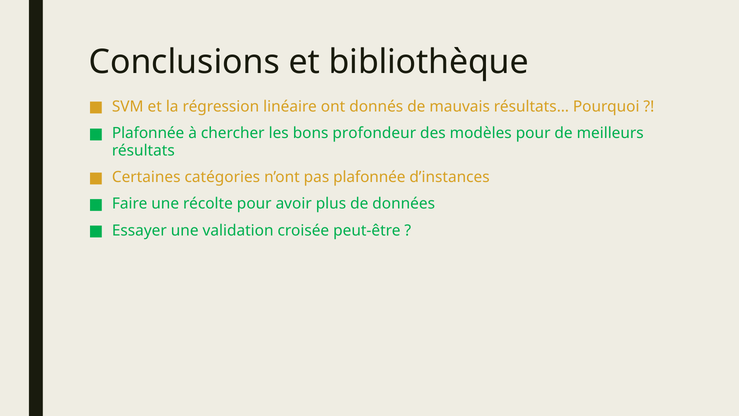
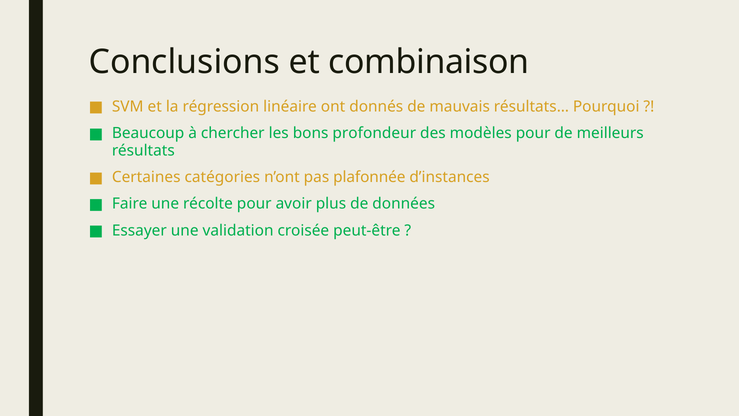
bibliothèque: bibliothèque -> combinaison (429, 62)
Plafonnée: Plafonnée -> Beaucoup (148, 133)
